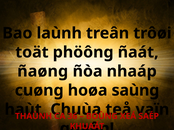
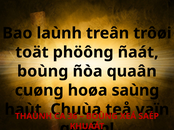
ñaøng: ñaøng -> boùng (43, 72)
ñòa nhaáp: nhaáp -> quaân (132, 72)
